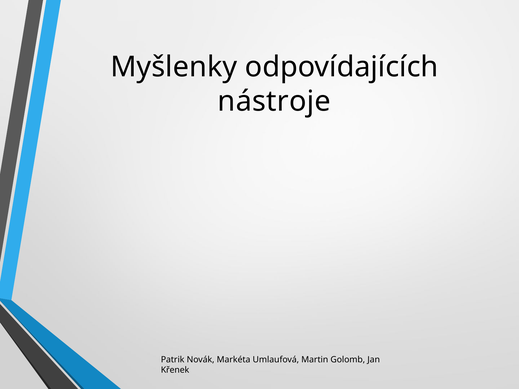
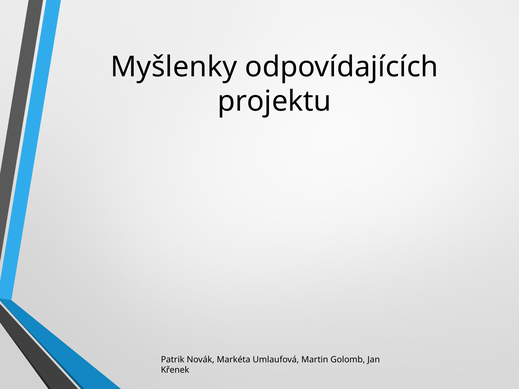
nástroje: nástroje -> projektu (274, 101)
